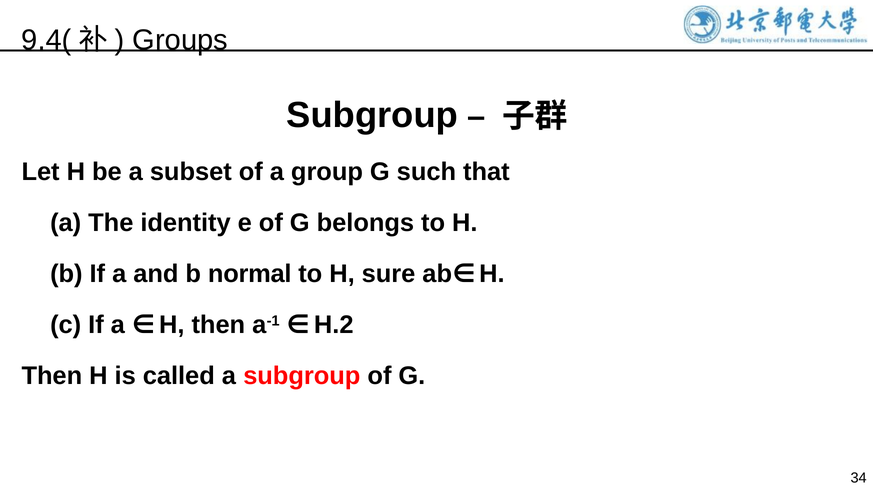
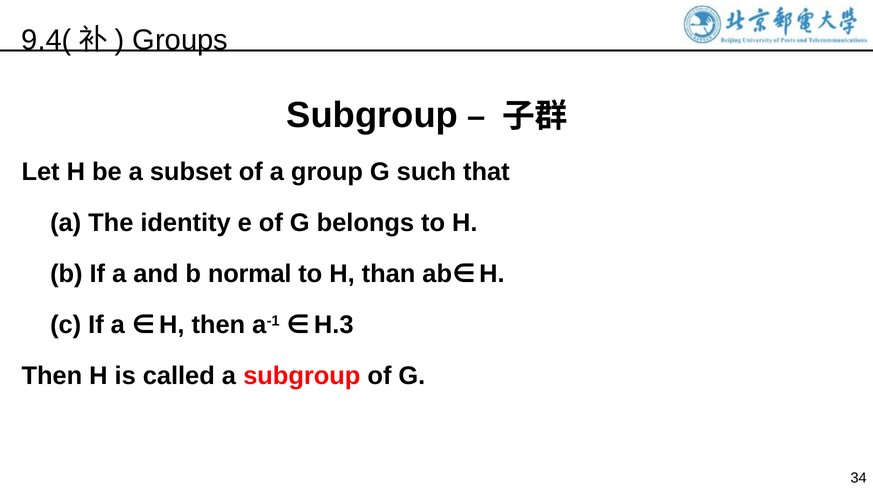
sure: sure -> than (389, 274)
H.2: H.2 -> H.3 (334, 325)
